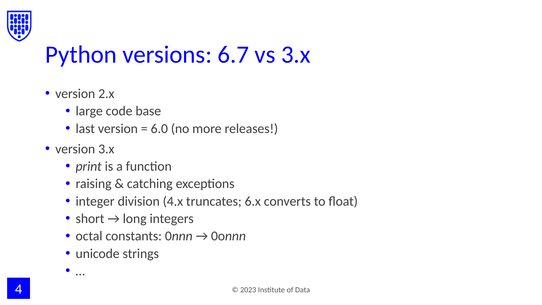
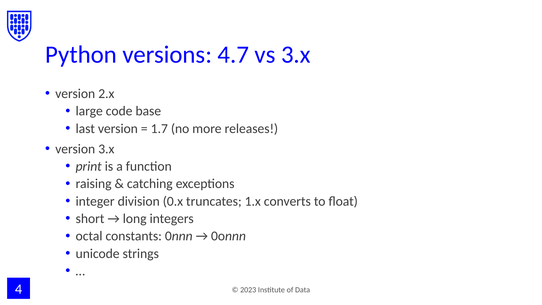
6.7: 6.7 -> 4.7 (233, 55)
6.0: 6.0 -> 1.7 (159, 129)
4.x: 4.x -> 0.x (173, 201)
6.x: 6.x -> 1.x (253, 201)
